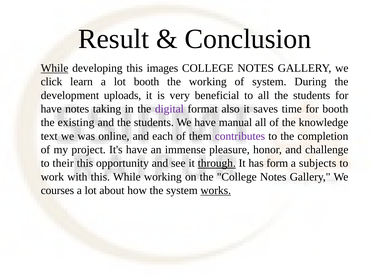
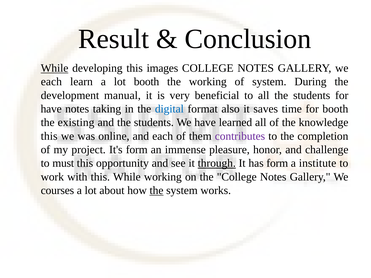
click: click -> each (51, 82)
uploads: uploads -> manual (122, 95)
digital colour: purple -> blue (169, 109)
manual: manual -> learned (235, 123)
text: text -> this (49, 136)
It's have: have -> form (137, 150)
their: their -> must (63, 163)
subjects: subjects -> institute (318, 163)
the underline: none -> present (157, 191)
works underline: present -> none (216, 191)
